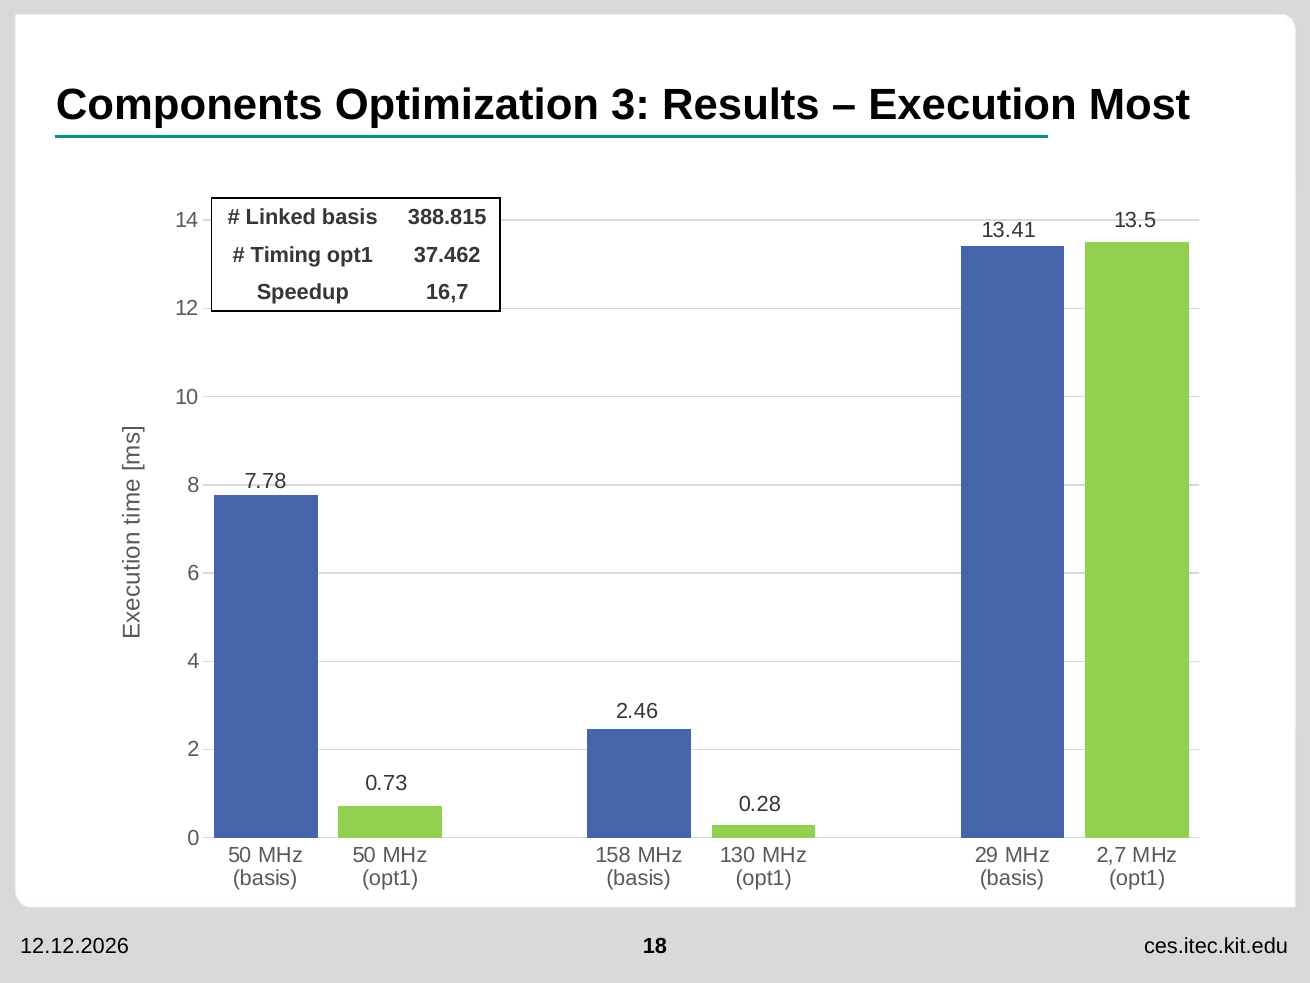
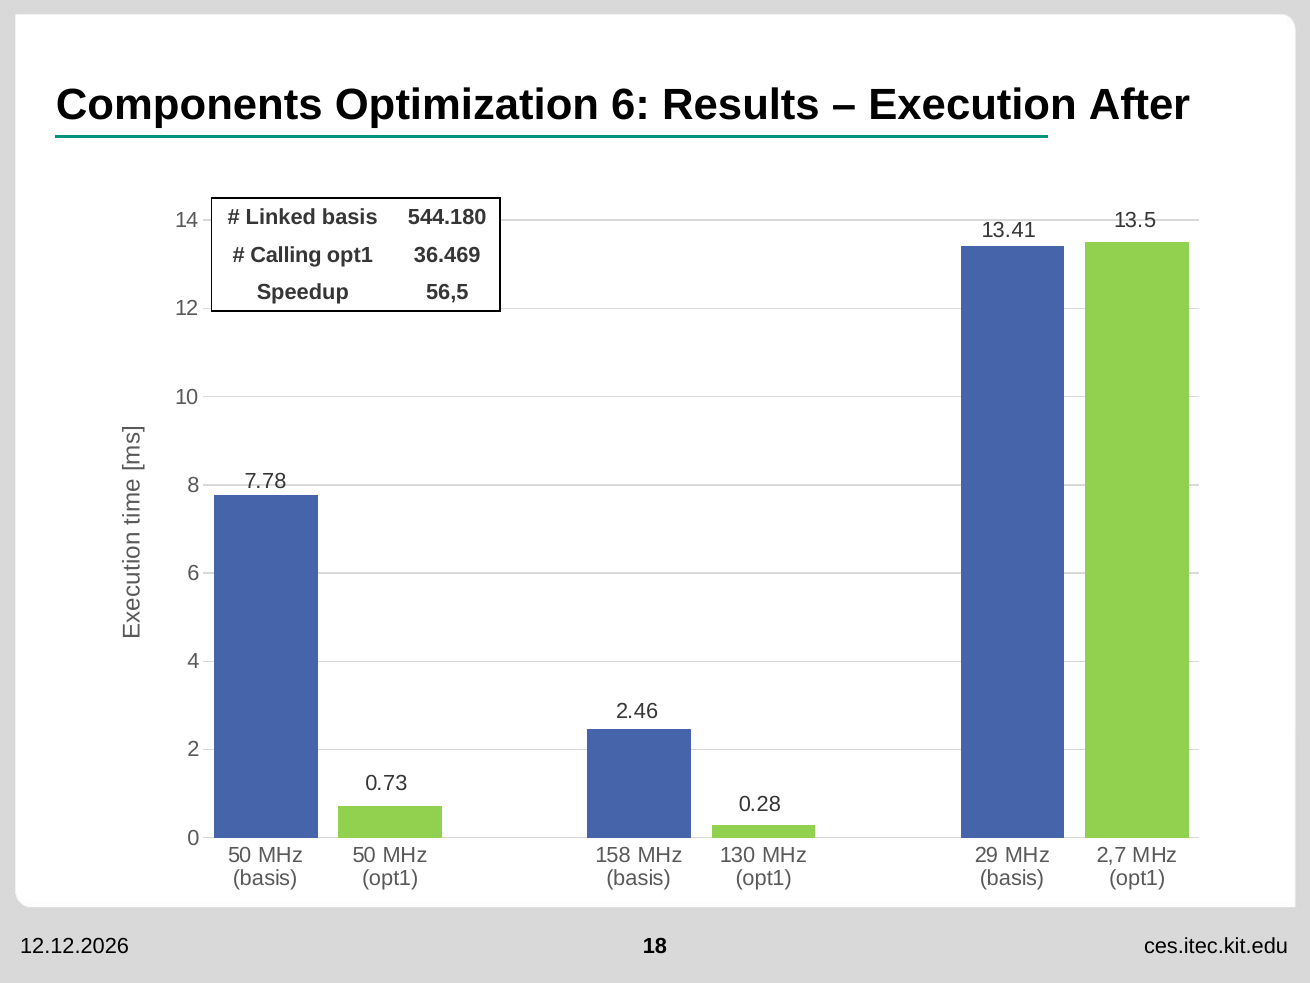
Optimization 3: 3 -> 6 (631, 105)
Most: Most -> After (1140, 105)
388.815: 388.815 -> 544.180 (447, 217)
Timing: Timing -> Calling (286, 255)
37.462: 37.462 -> 36.469 (447, 255)
16,7: 16,7 -> 56,5 (447, 292)
